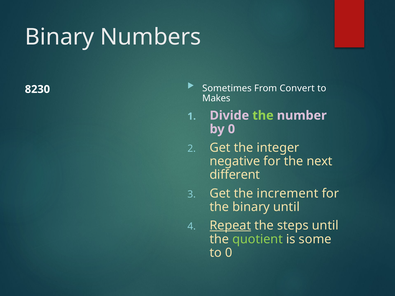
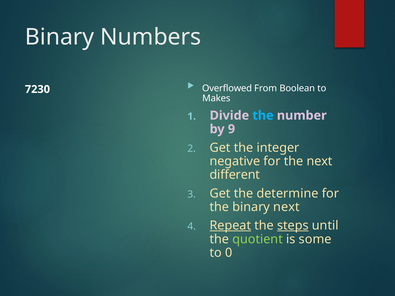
Sometimes: Sometimes -> Overflowed (227, 88)
Convert: Convert -> Boolean (297, 88)
8230: 8230 -> 7230 (37, 89)
the colour: light green -> light blue (263, 116)
by 0: 0 -> 9 (231, 129)
increment: increment -> determine (288, 194)
binary until: until -> next (286, 207)
steps underline: none -> present (293, 226)
